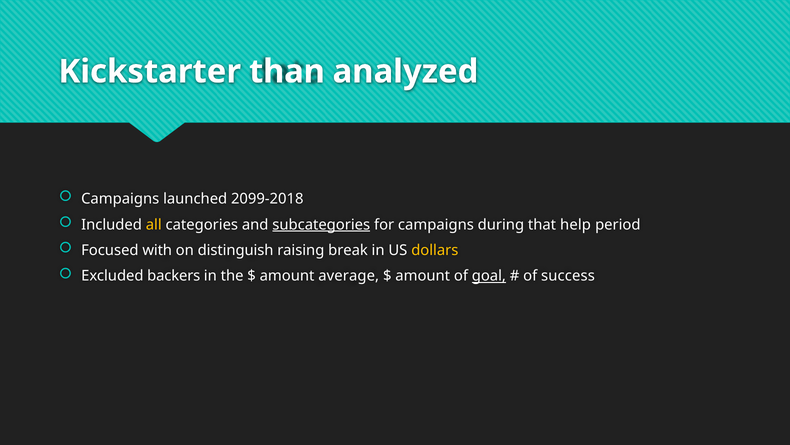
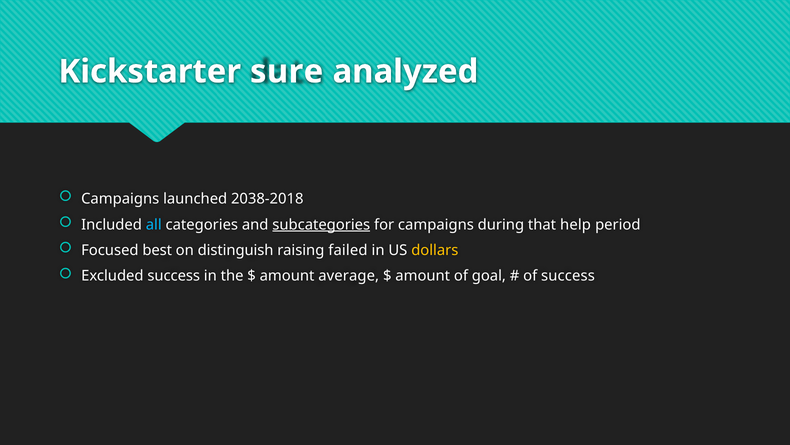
than: than -> sure (287, 71)
2099-2018: 2099-2018 -> 2038-2018 (267, 199)
all colour: yellow -> light blue (154, 224)
with: with -> best (157, 250)
break: break -> failed (348, 250)
Excluded backers: backers -> success (174, 276)
goal underline: present -> none (489, 276)
